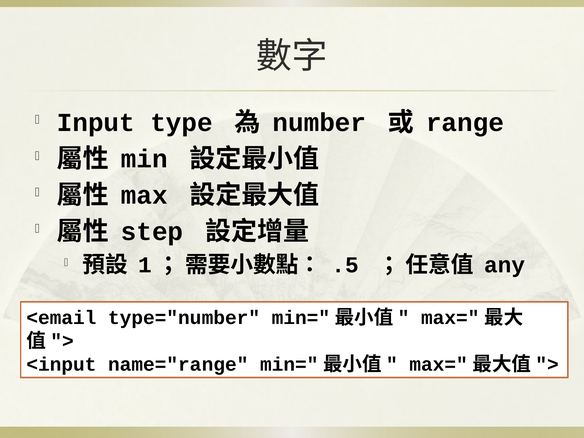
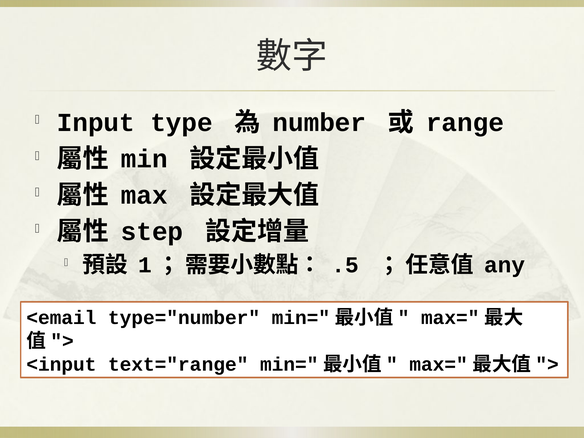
name="range: name="range -> text="range (178, 364)
